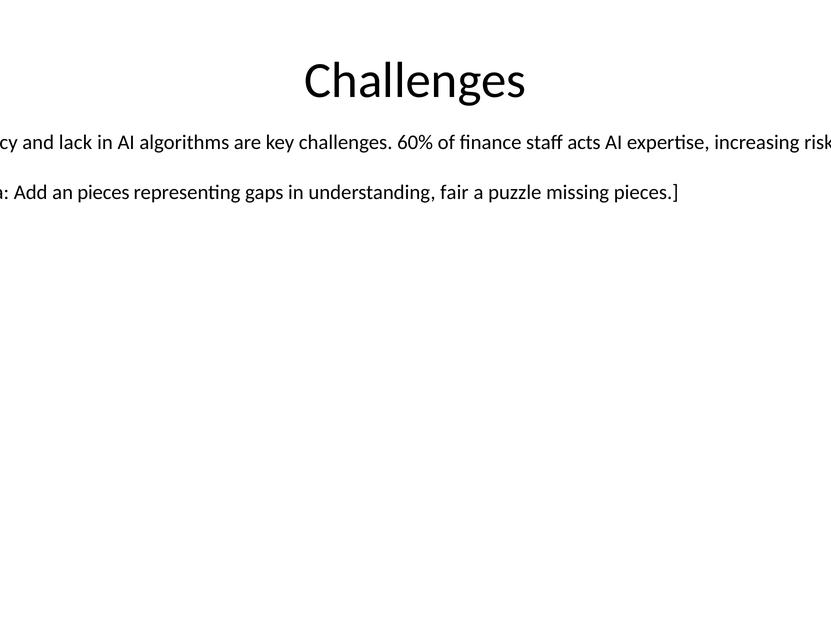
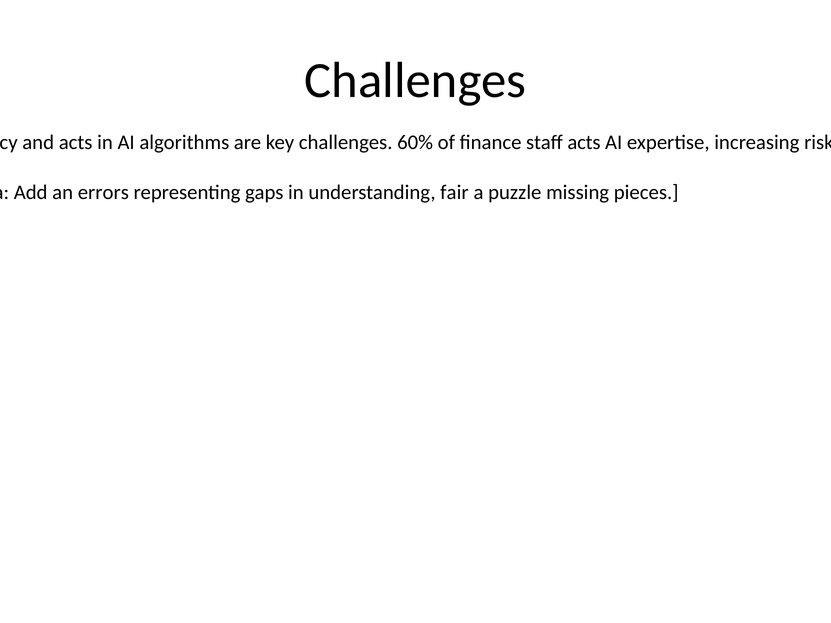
and lack: lack -> acts (76, 143)
an pieces: pieces -> errors (103, 192)
